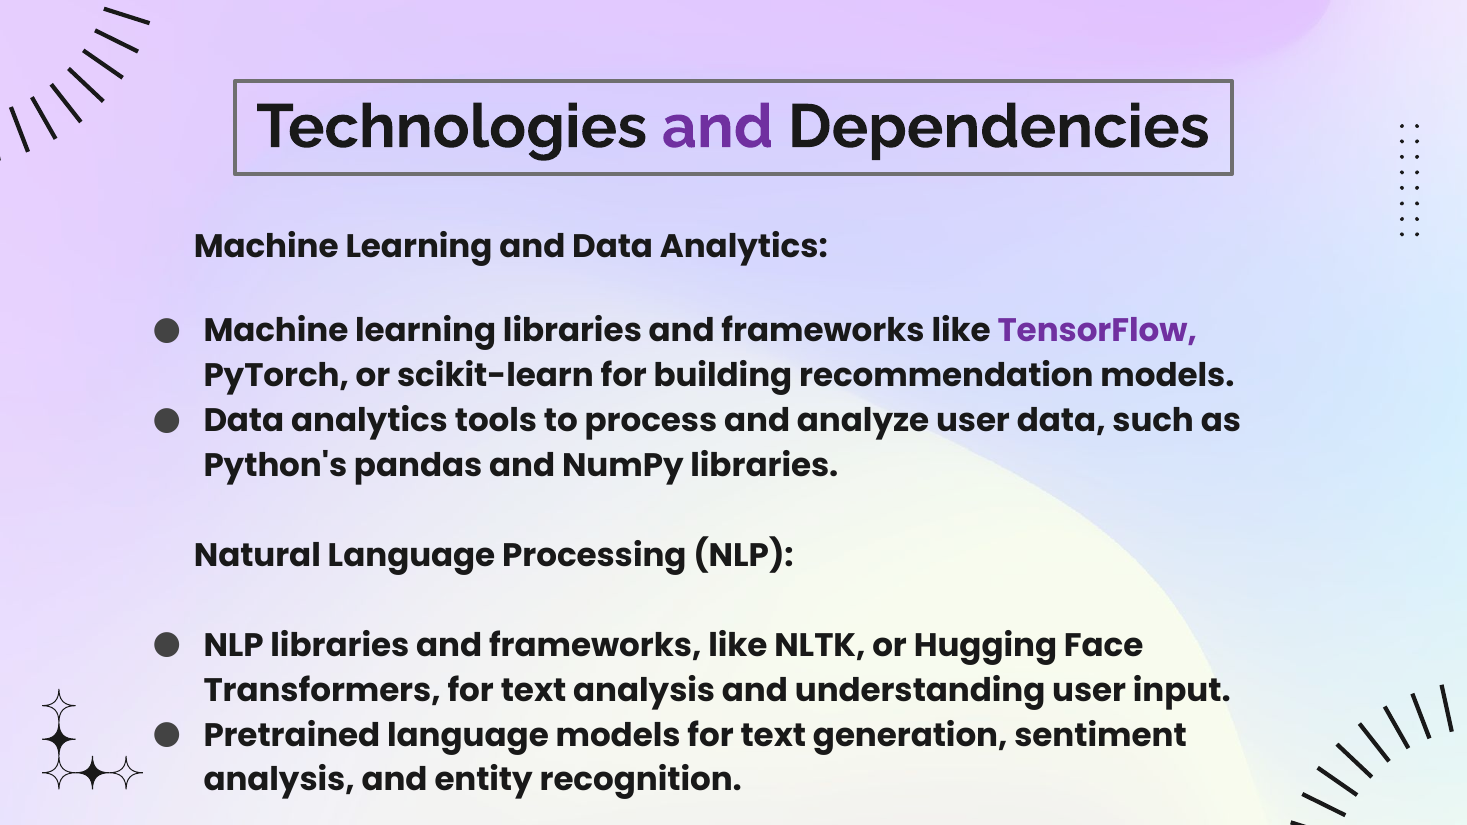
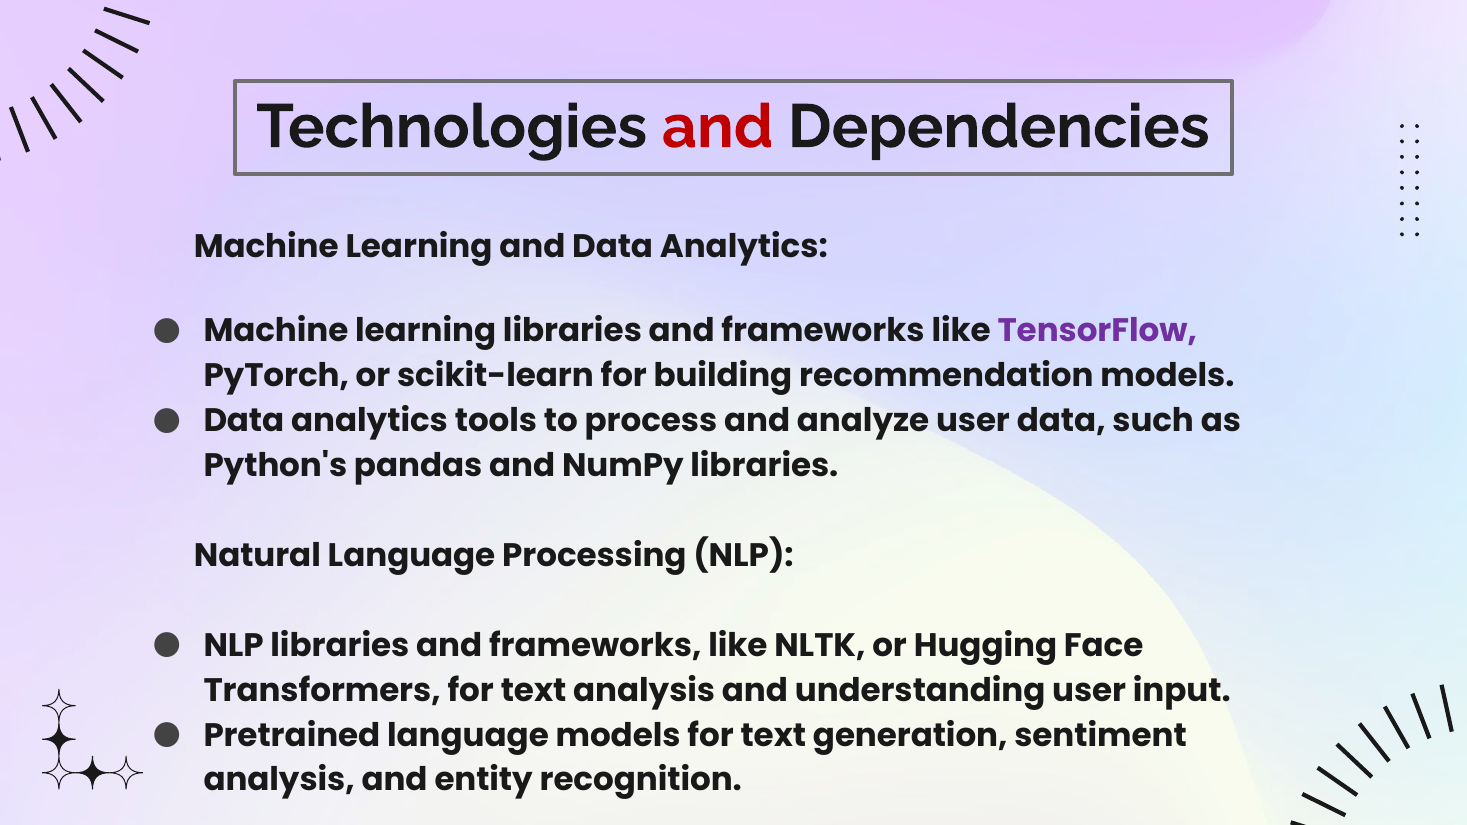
and colour: purple -> red (717, 127)
